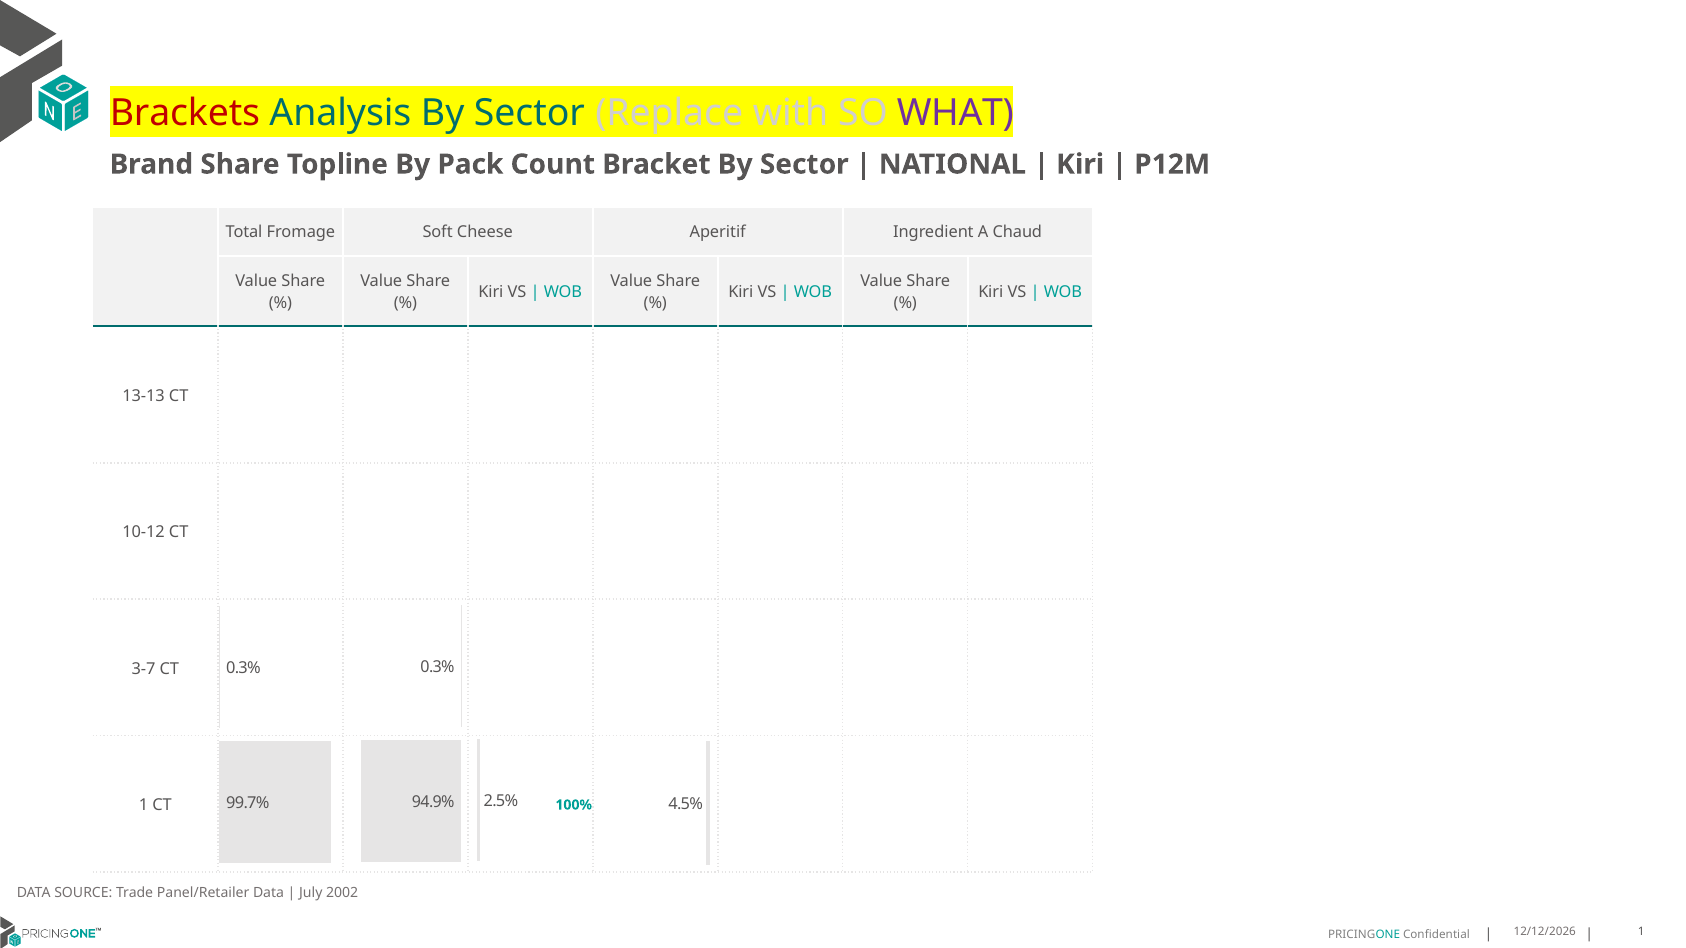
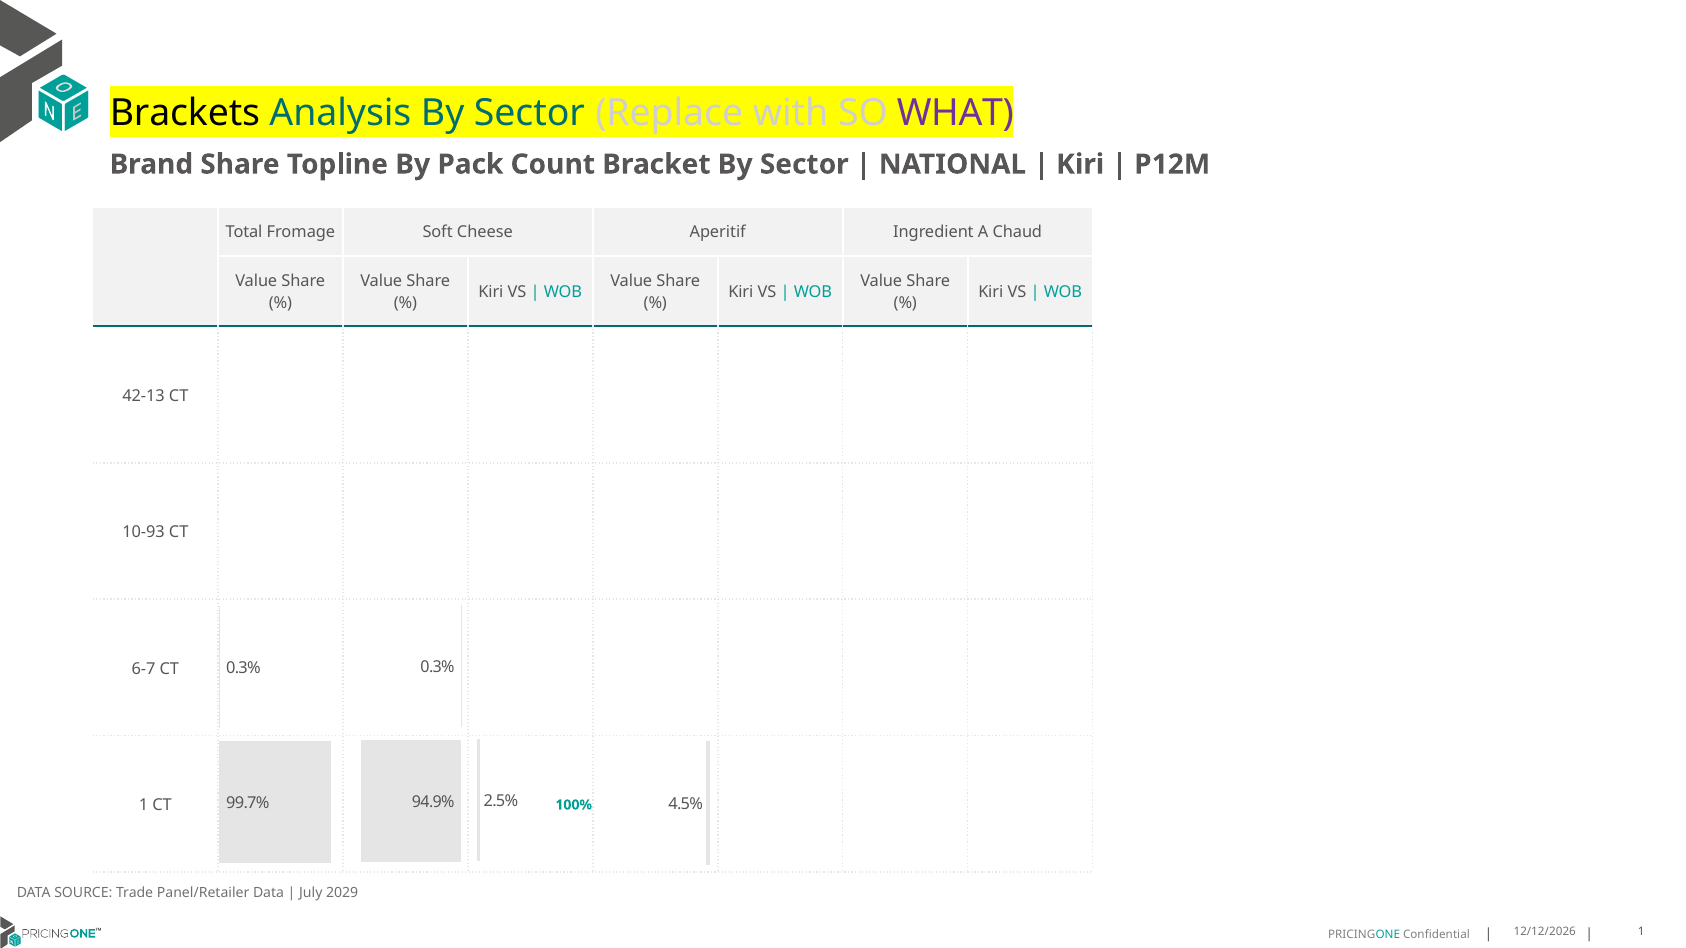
Brackets colour: red -> black (185, 113)
13-13: 13-13 -> 42-13 (144, 396)
10-12: 10-12 -> 10-93 (144, 533)
3-7: 3-7 -> 6-7 (143, 669)
2002: 2002 -> 2029 (342, 893)
